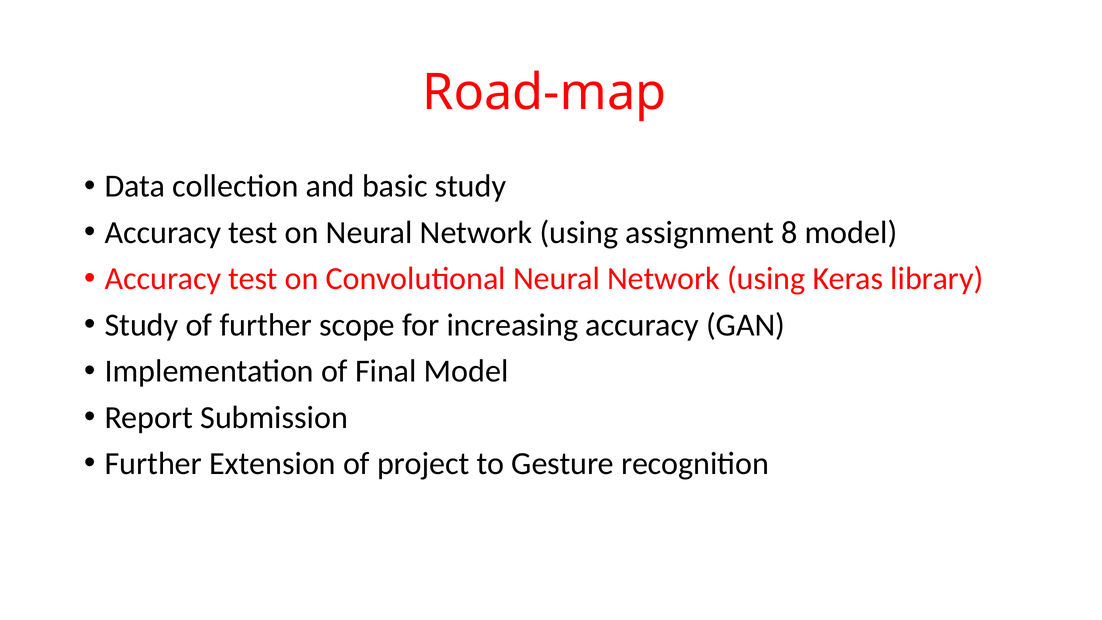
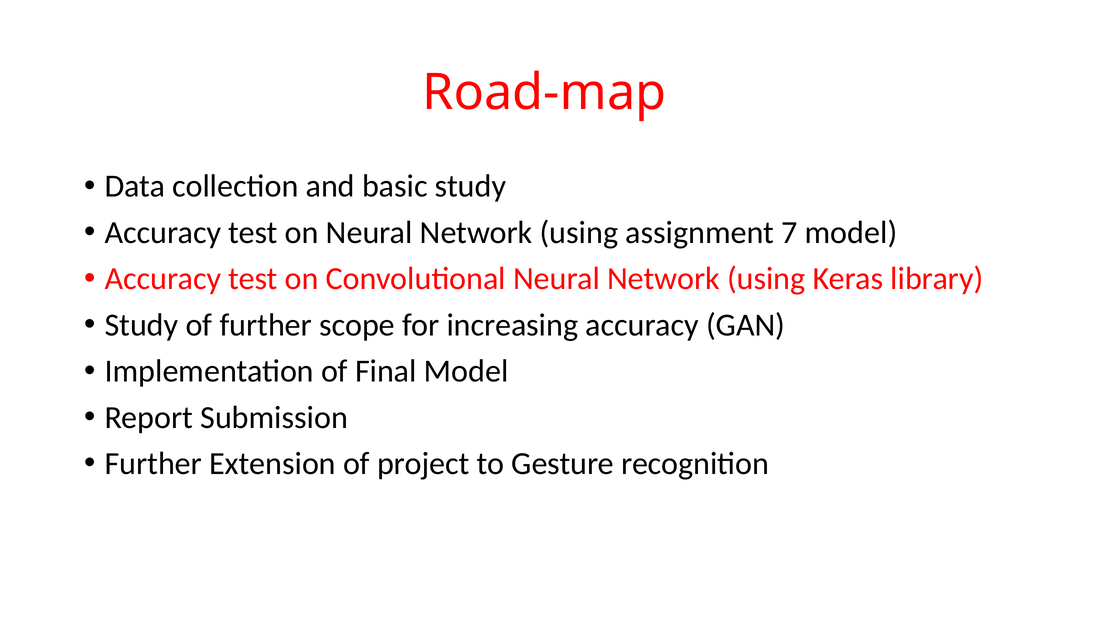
8: 8 -> 7 (789, 233)
